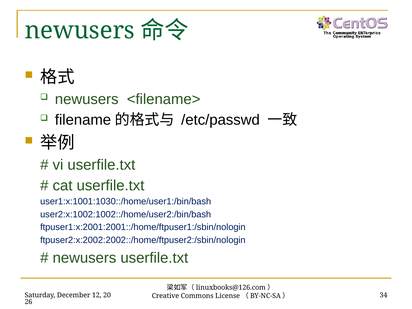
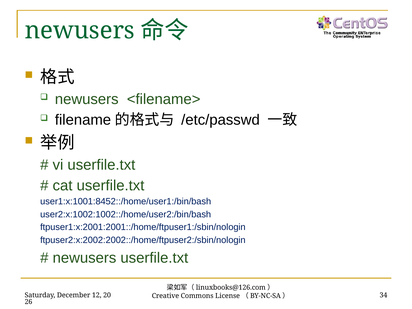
user1:x:1001:1030::/home/user1:/bin/bash: user1:x:1001:1030::/home/user1:/bin/bash -> user1:x:1001:8452::/home/user1:/bin/bash (126, 202)
